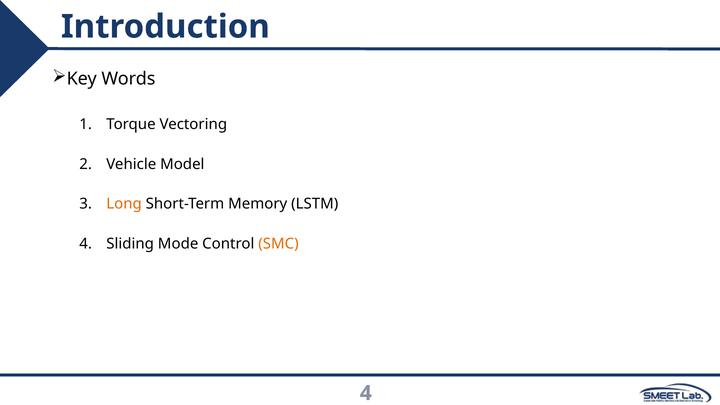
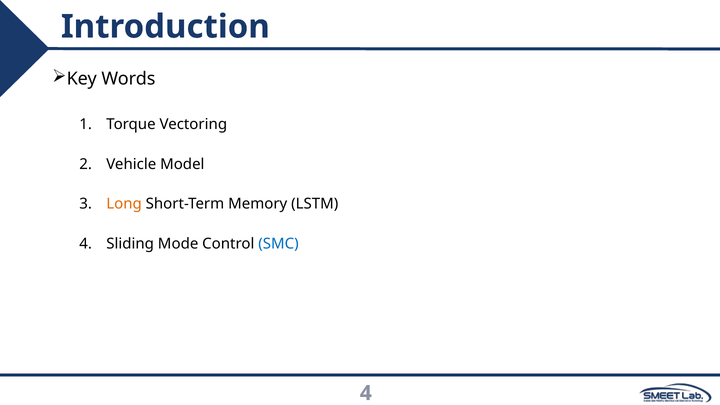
SMC colour: orange -> blue (279, 244)
